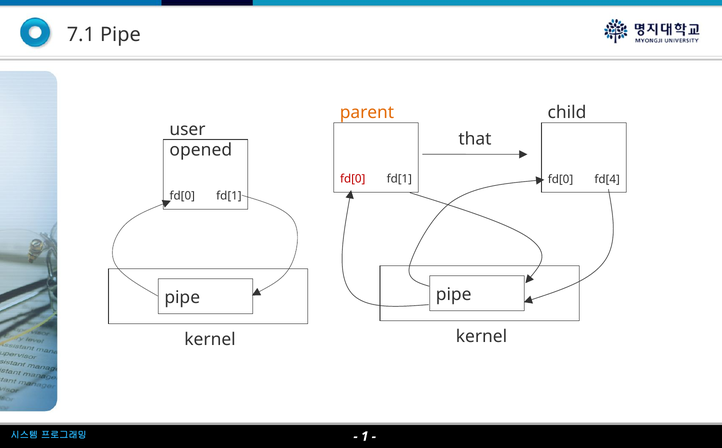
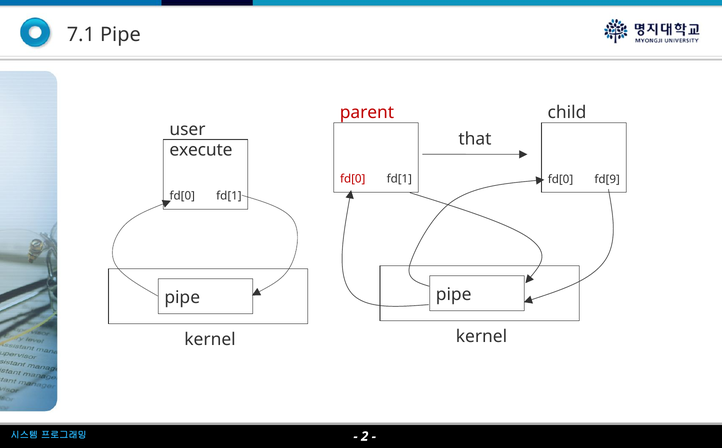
parent colour: orange -> red (367, 112)
opened: opened -> execute (201, 150)
fd[4: fd[4 -> fd[9 (607, 179)
1: 1 -> 2 (365, 437)
